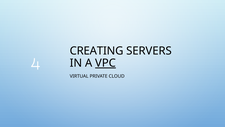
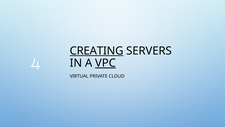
CREATING underline: none -> present (97, 51)
